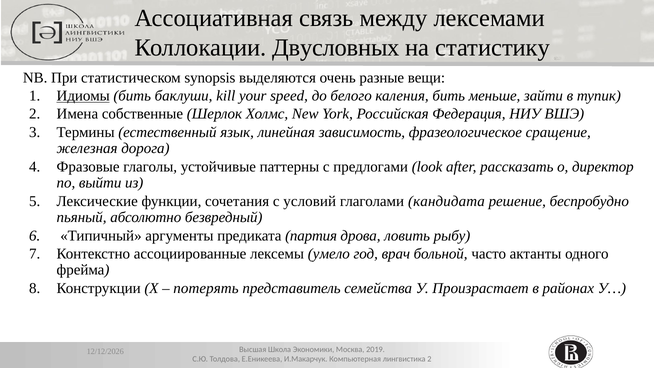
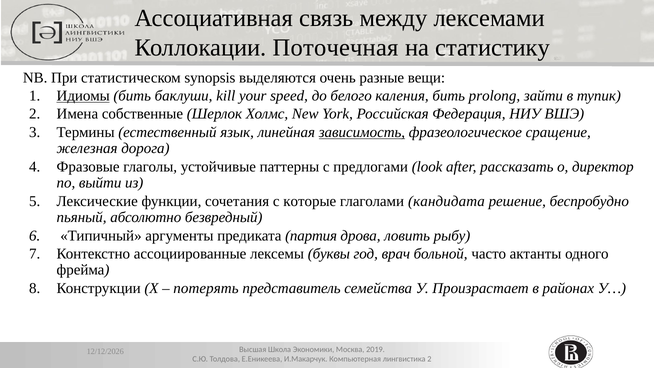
Двусловных: Двусловных -> Поточечная (336, 48)
меньше: меньше -> prolong (494, 96)
зависимость underline: none -> present (362, 132)
условий: условий -> которые (310, 201)
умело: умело -> буквы (329, 254)
